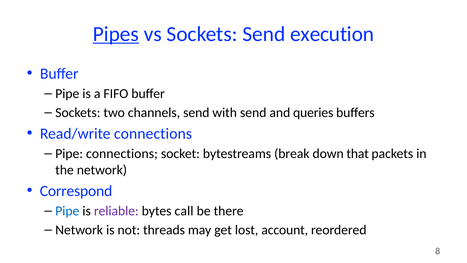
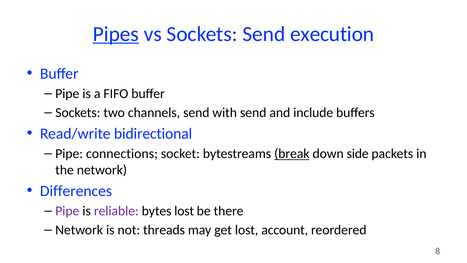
queries: queries -> include (313, 113)
Read/write connections: connections -> bidirectional (153, 133)
break underline: none -> present (292, 154)
that: that -> side (358, 154)
Correspond: Correspond -> Differences (76, 191)
Pipe colour: blue -> purple (67, 211)
bytes call: call -> lost (184, 211)
